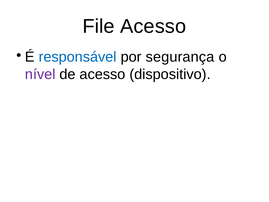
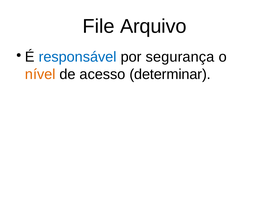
File Acesso: Acesso -> Arquivo (153, 26)
nível colour: purple -> orange (40, 74)
dispositivo: dispositivo -> determinar (170, 74)
